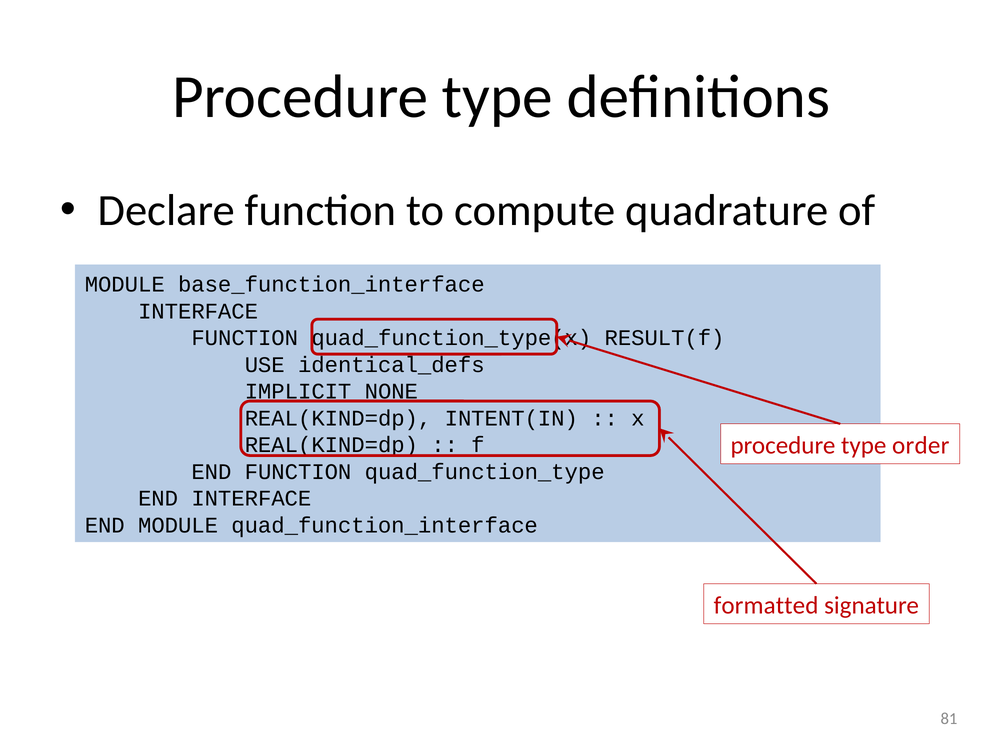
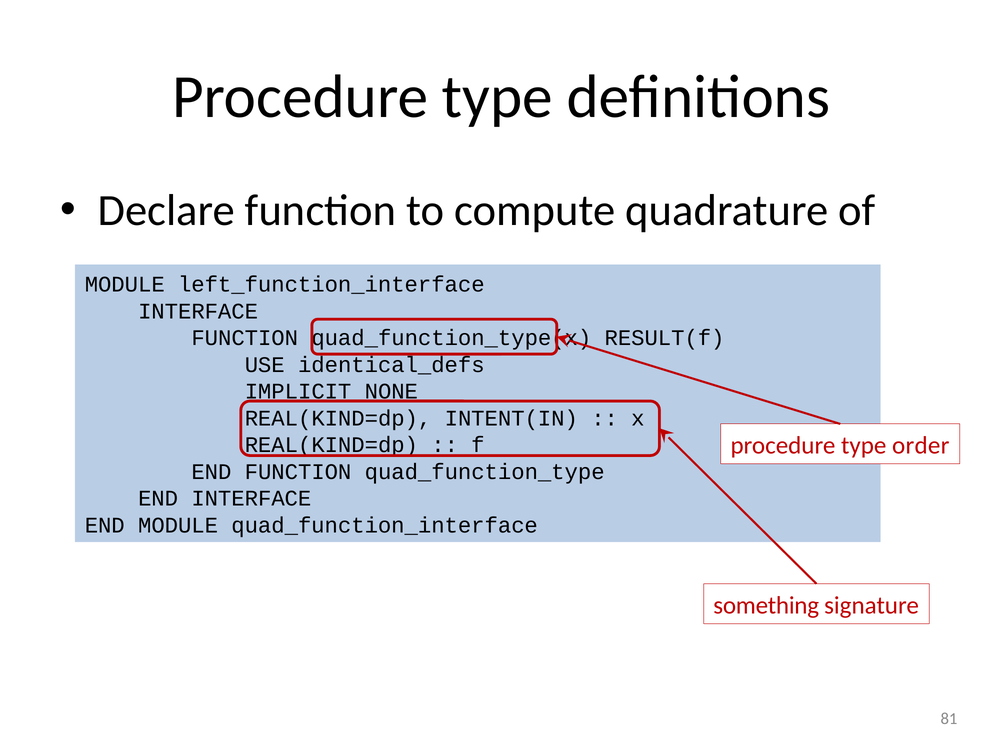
base_function_interface: base_function_interface -> left_function_interface (331, 284)
formatted: formatted -> something (766, 605)
